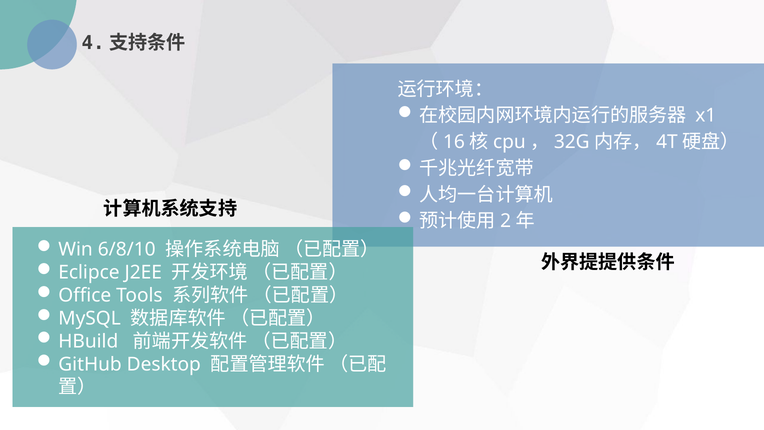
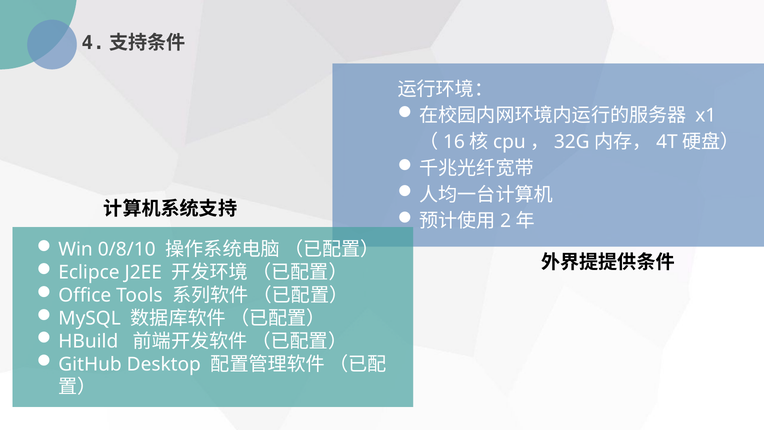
6/8/10: 6/8/10 -> 0/8/10 (127, 249)
